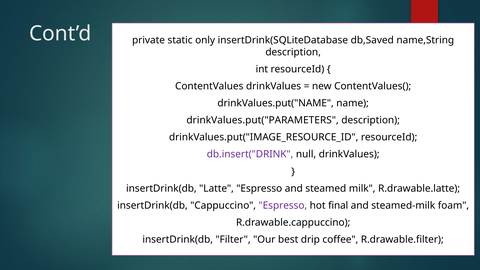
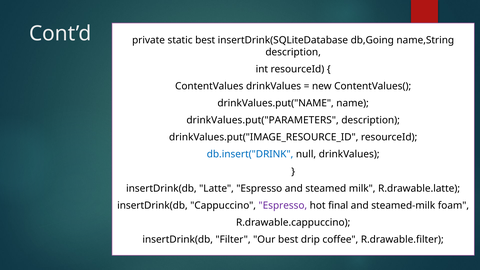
static only: only -> best (205, 40)
db,Saved: db,Saved -> db,Going (372, 40)
db.insert("DRINK colour: purple -> blue (250, 154)
